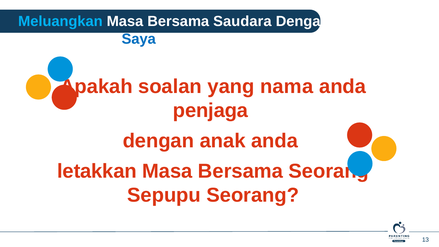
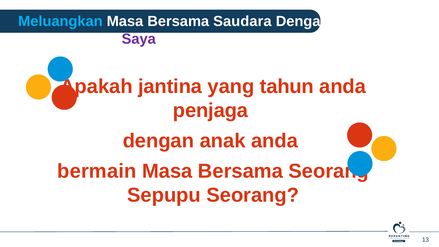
Saya colour: blue -> purple (139, 39)
soalan: soalan -> jantina (170, 86)
nama: nama -> tahun (287, 86)
letakkan: letakkan -> bermain (97, 171)
